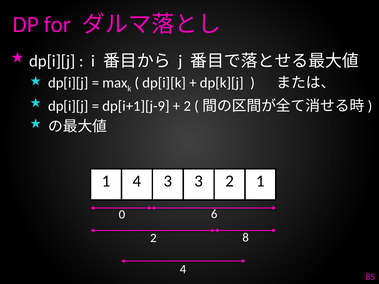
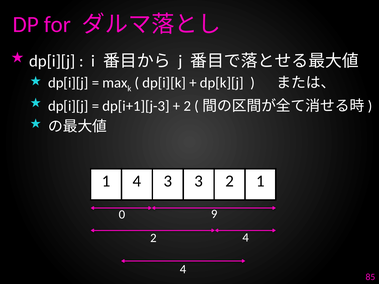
dp[i+1][j-9: dp[i+1][j-9 -> dp[i+1][j-3 (136, 106)
6: 6 -> 9 (214, 214)
2 8: 8 -> 4 (246, 238)
